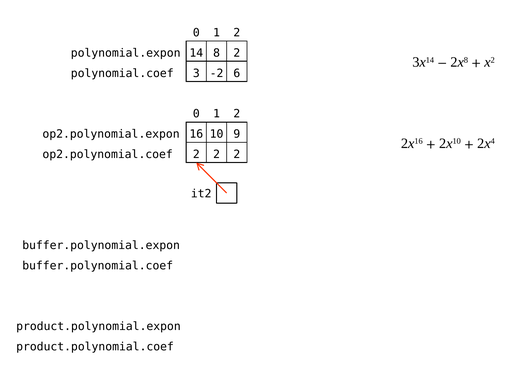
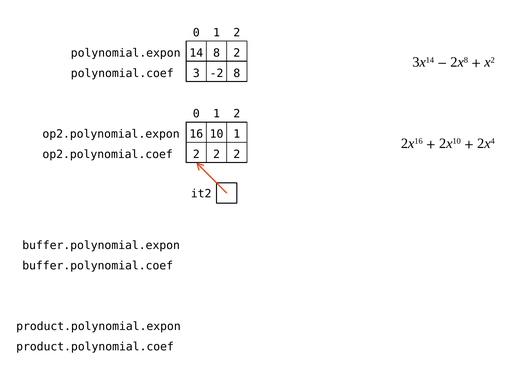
-2 6: 6 -> 8 (237, 73)
10 9: 9 -> 1 (237, 134)
